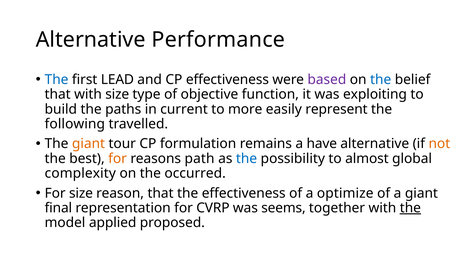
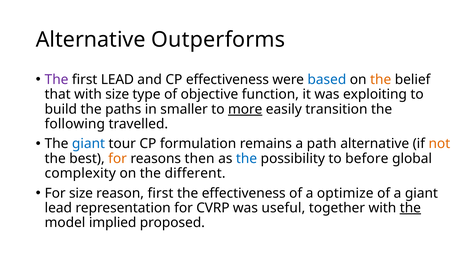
Performance: Performance -> Outperforms (218, 39)
The colour: blue -> purple (57, 79)
based colour: purple -> blue (327, 79)
the colour: blue -> orange (381, 79)
current: current -> smaller (184, 109)
more underline: none -> present (245, 109)
represent: represent -> transition (336, 109)
giant colour: orange -> blue (88, 143)
have: have -> path (322, 143)
path: path -> then (200, 158)
almost: almost -> before (367, 158)
occurred: occurred -> different (195, 173)
reason that: that -> first (160, 193)
final: final -> lead (58, 207)
seems: seems -> useful (283, 207)
applied: applied -> implied (113, 222)
